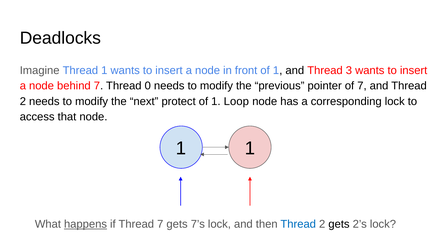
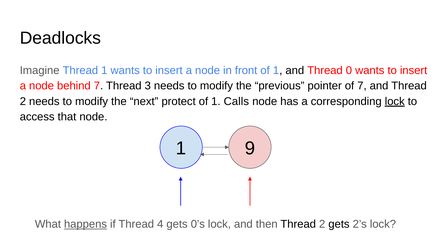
3: 3 -> 0 (349, 70)
0: 0 -> 3 (148, 86)
Loop: Loop -> Calls (236, 101)
lock underline: none -> present (395, 101)
1 1: 1 -> 9 (250, 148)
Thread 7: 7 -> 4 (160, 224)
7’s: 7’s -> 0’s (198, 224)
Thread colour: blue -> black (298, 224)
